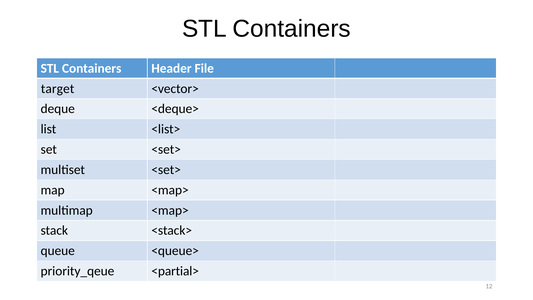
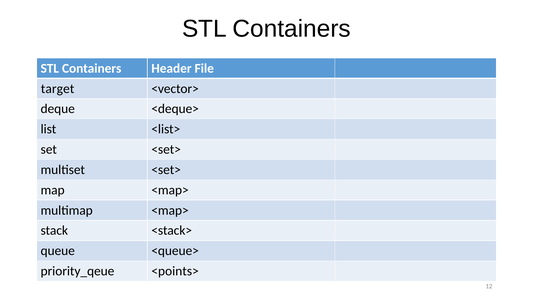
<partial>: <partial> -> <points> (175, 271)
